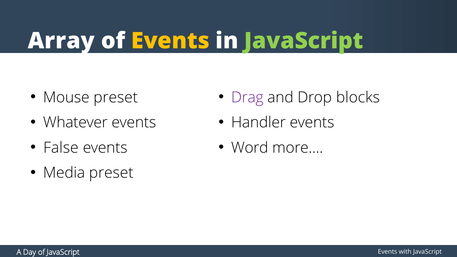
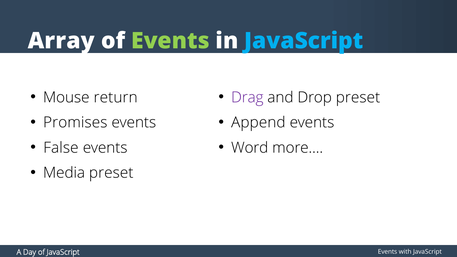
Events colour: yellow -> light green (170, 41)
JavaScript colour: light green -> light blue (304, 41)
Mouse preset: preset -> return (116, 97)
Drop blocks: blocks -> preset (358, 97)
Whatever: Whatever -> Promises (75, 123)
Handler: Handler -> Append (258, 123)
